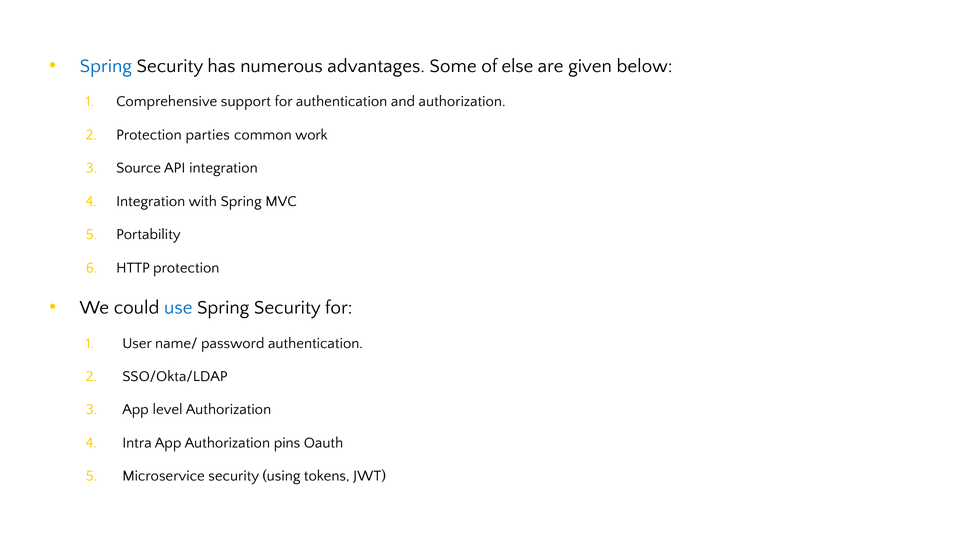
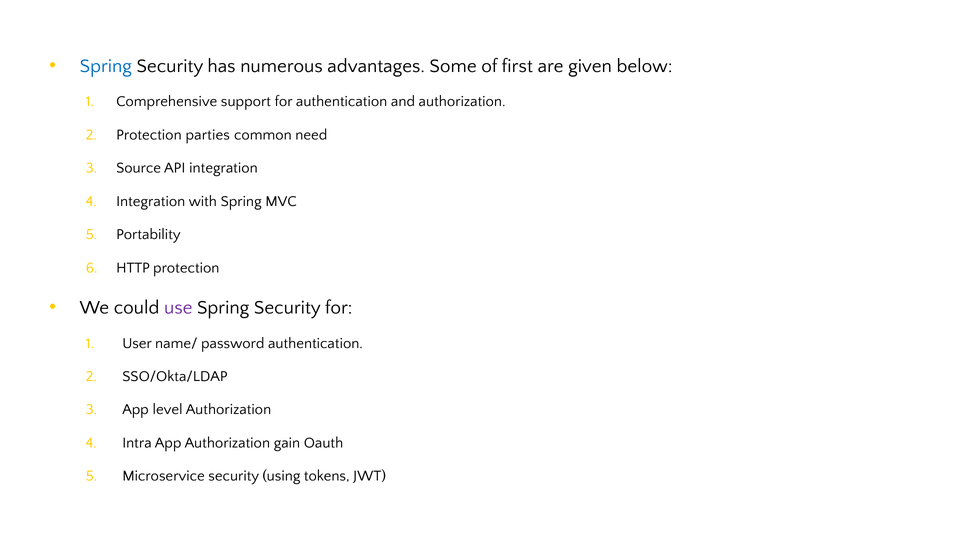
else: else -> first (517, 66)
work: work -> need (311, 135)
use colour: blue -> purple (178, 308)
pins: pins -> gain (287, 443)
